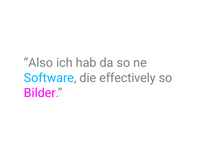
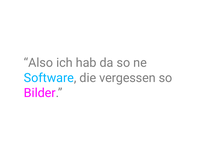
effectively: effectively -> vergessen (127, 78)
